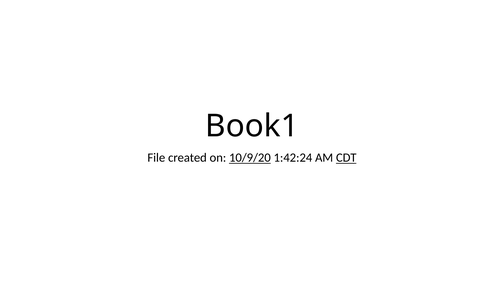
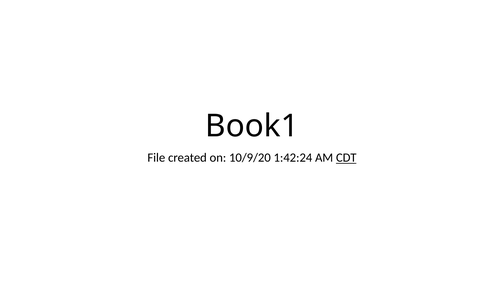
10/9/20 underline: present -> none (250, 158)
